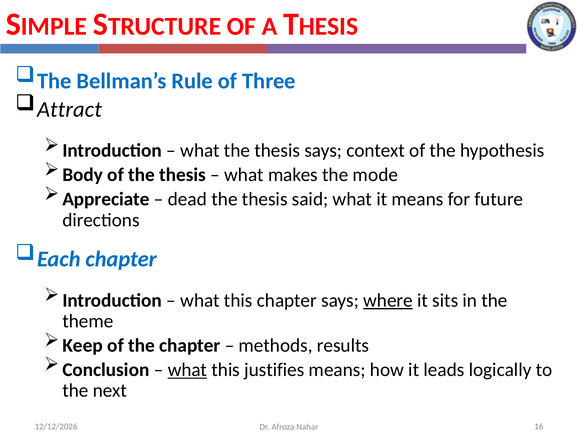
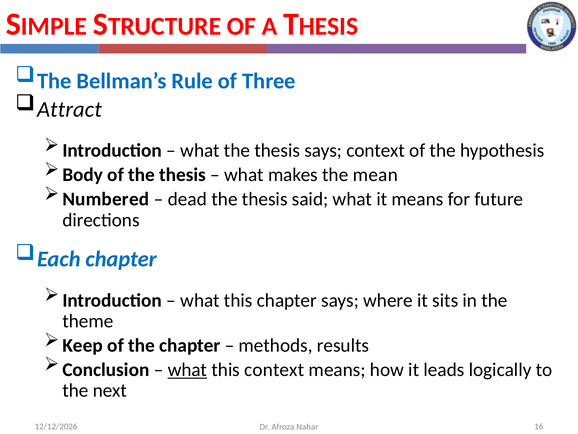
mode: mode -> mean (375, 175)
Appreciate: Appreciate -> Numbered (106, 199)
where underline: present -> none (388, 300)
this justifies: justifies -> context (274, 369)
